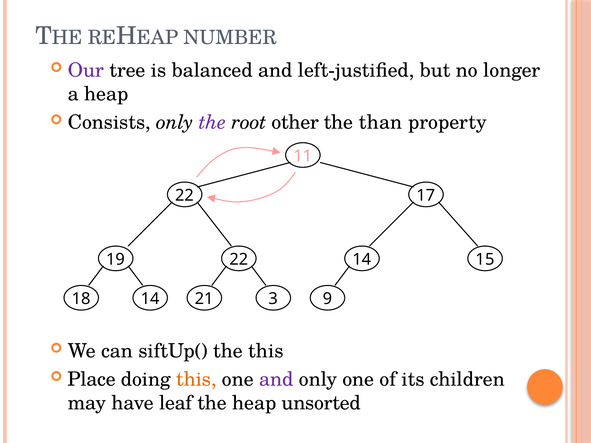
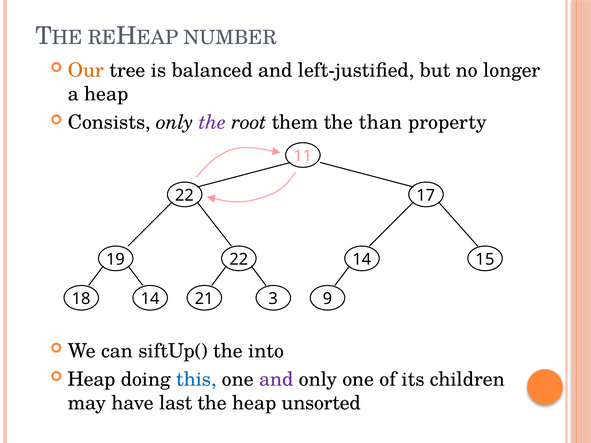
Our colour: purple -> orange (86, 70)
other: other -> them (295, 123)
the this: this -> into (266, 351)
Place: Place -> Heap (92, 380)
this colour: orange -> blue (196, 380)
leaf: leaf -> last (176, 403)
